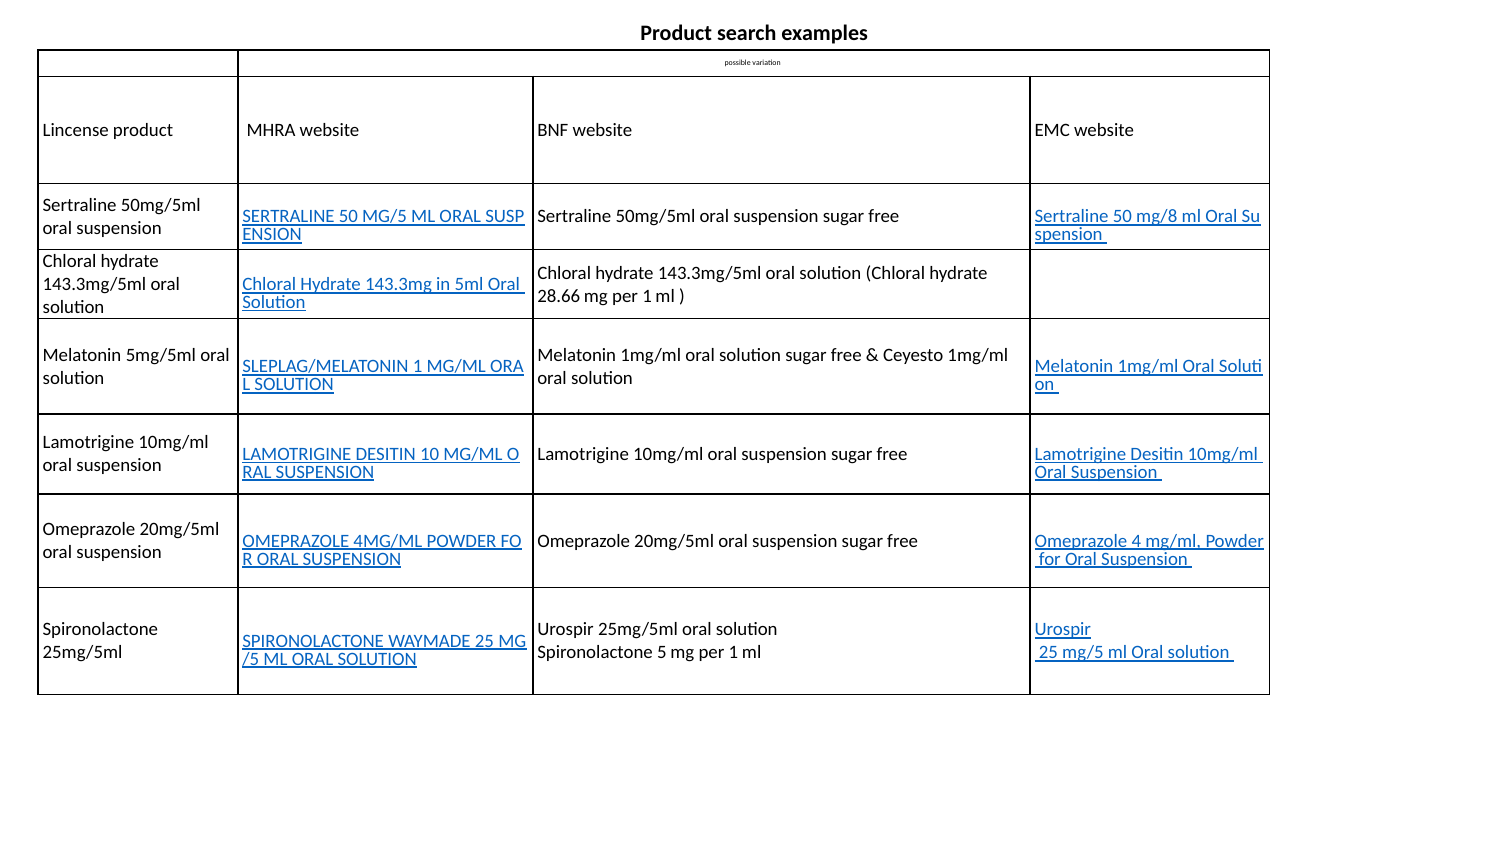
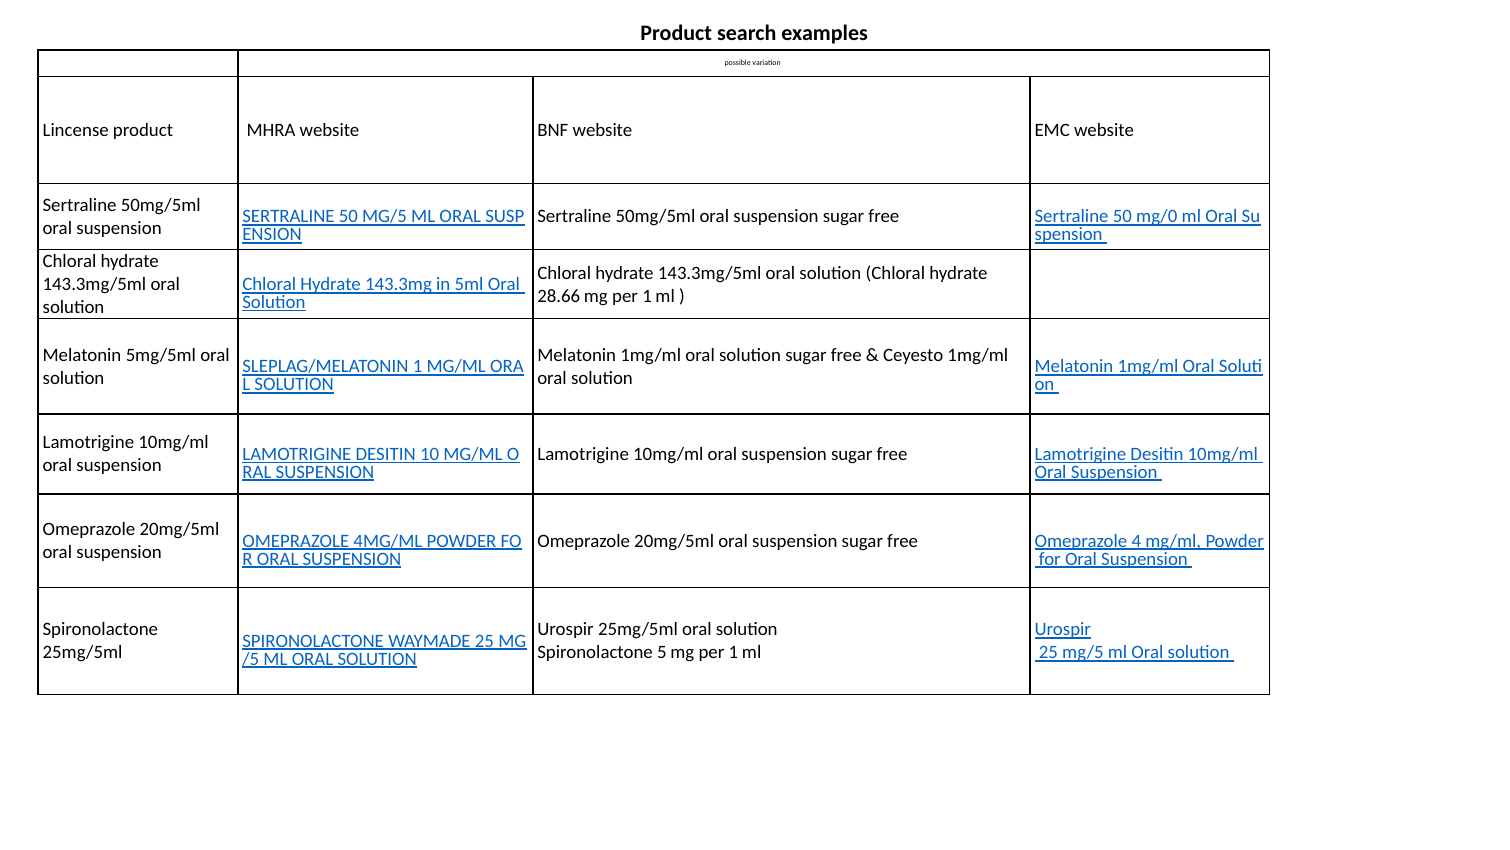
mg/8: mg/8 -> mg/0 (1157, 216)
